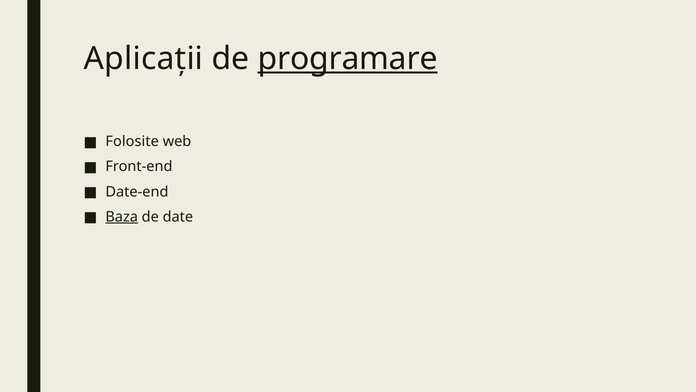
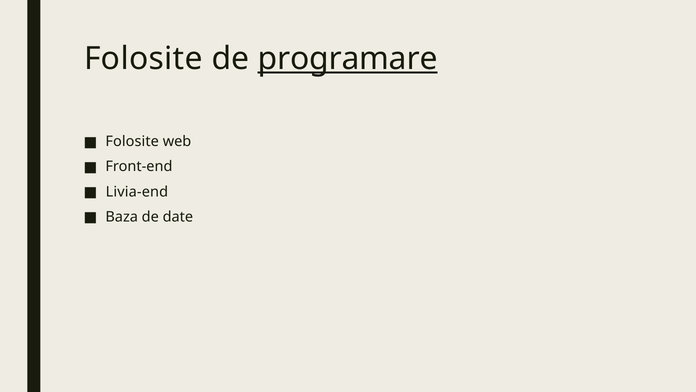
Aplicații: Aplicații -> Folosite (143, 58)
Date-end: Date-end -> Livia-end (137, 192)
Baza underline: present -> none (122, 217)
